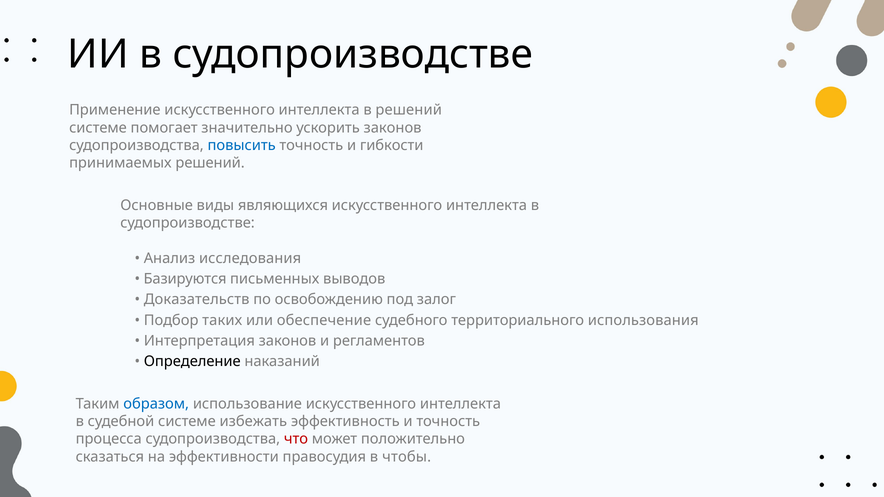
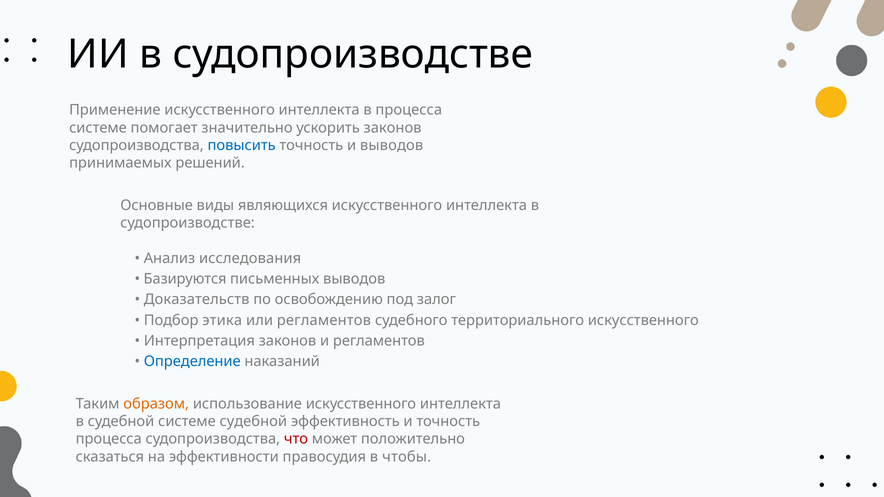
в решений: решений -> процесса (409, 110)
и гибкости: гибкости -> выводов (392, 145)
таких: таких -> этика (222, 320)
или обеспечение: обеспечение -> регламентов (324, 320)
территориального использования: использования -> искусственного (643, 320)
Определение colour: black -> blue (192, 362)
образом colour: blue -> orange (156, 404)
системе избежать: избежать -> судебной (253, 422)
